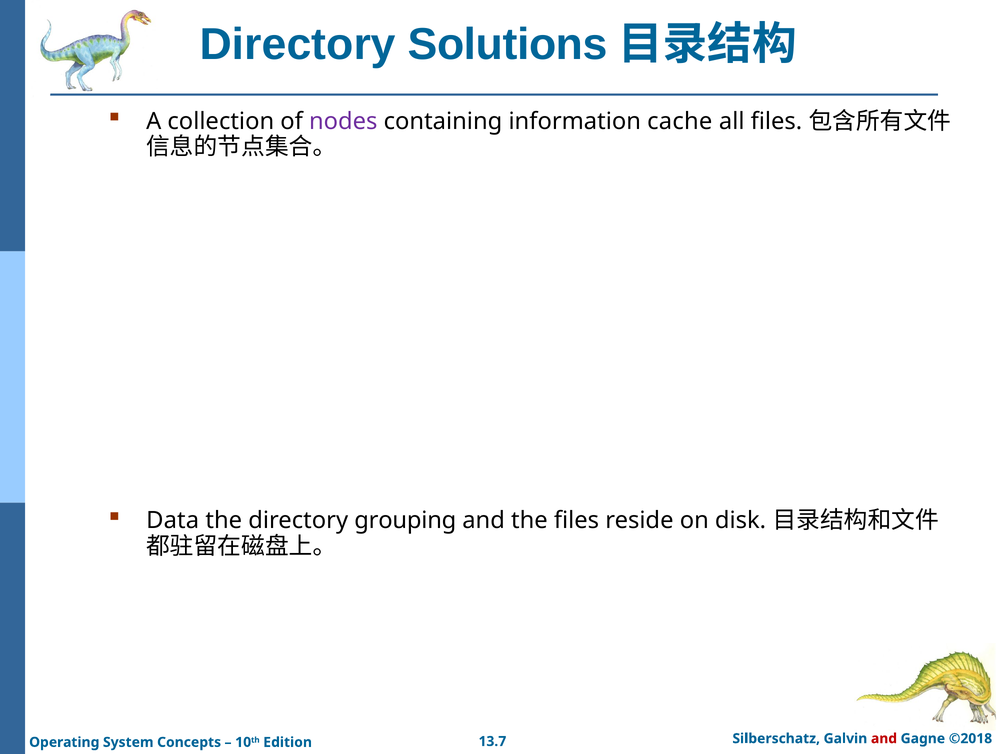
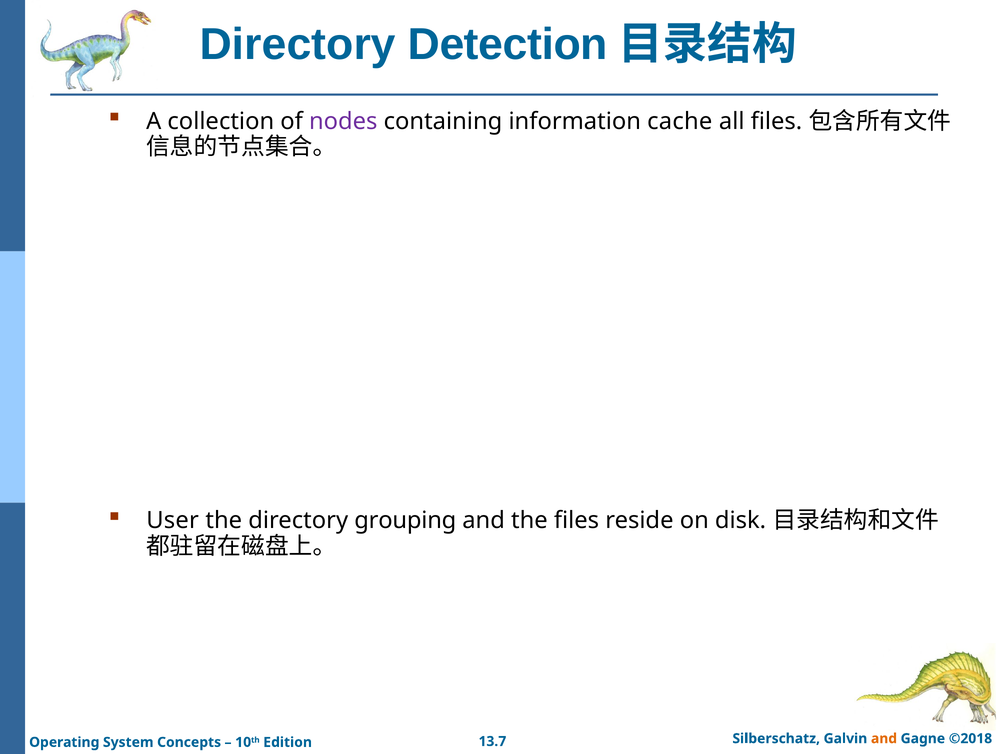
Solutions: Solutions -> Detection (508, 44)
Data: Data -> User (173, 520)
and colour: red -> orange (884, 738)
